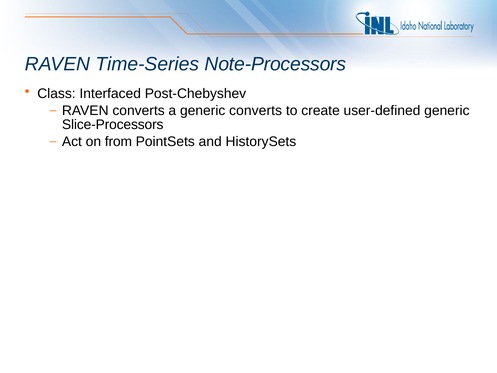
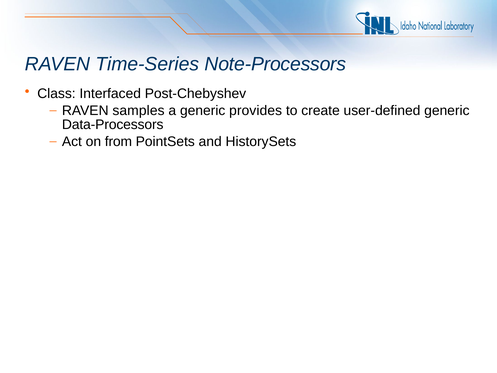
RAVEN converts: converts -> samples (138, 110)
generic converts: converts -> provides (256, 110)
Slice-Processors: Slice-Processors -> Data-Processors (113, 125)
